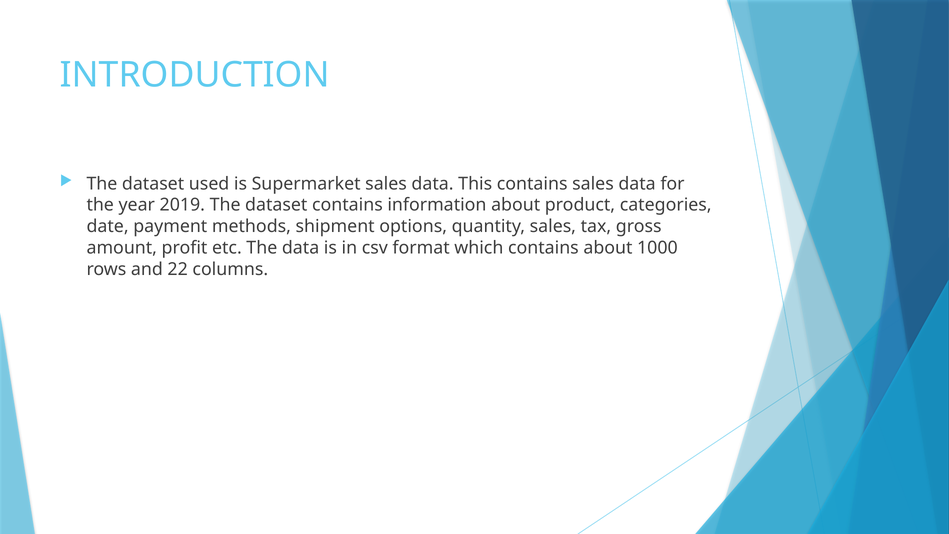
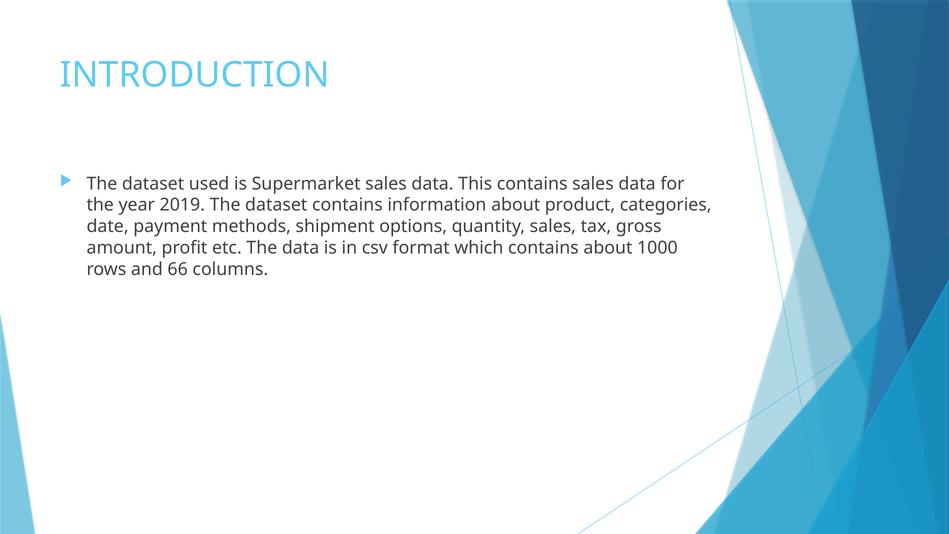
22: 22 -> 66 (178, 269)
